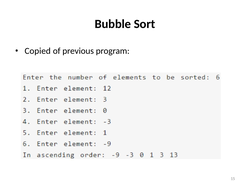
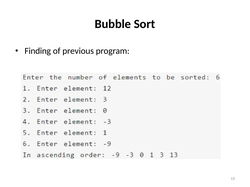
Copied: Copied -> Finding (38, 51)
